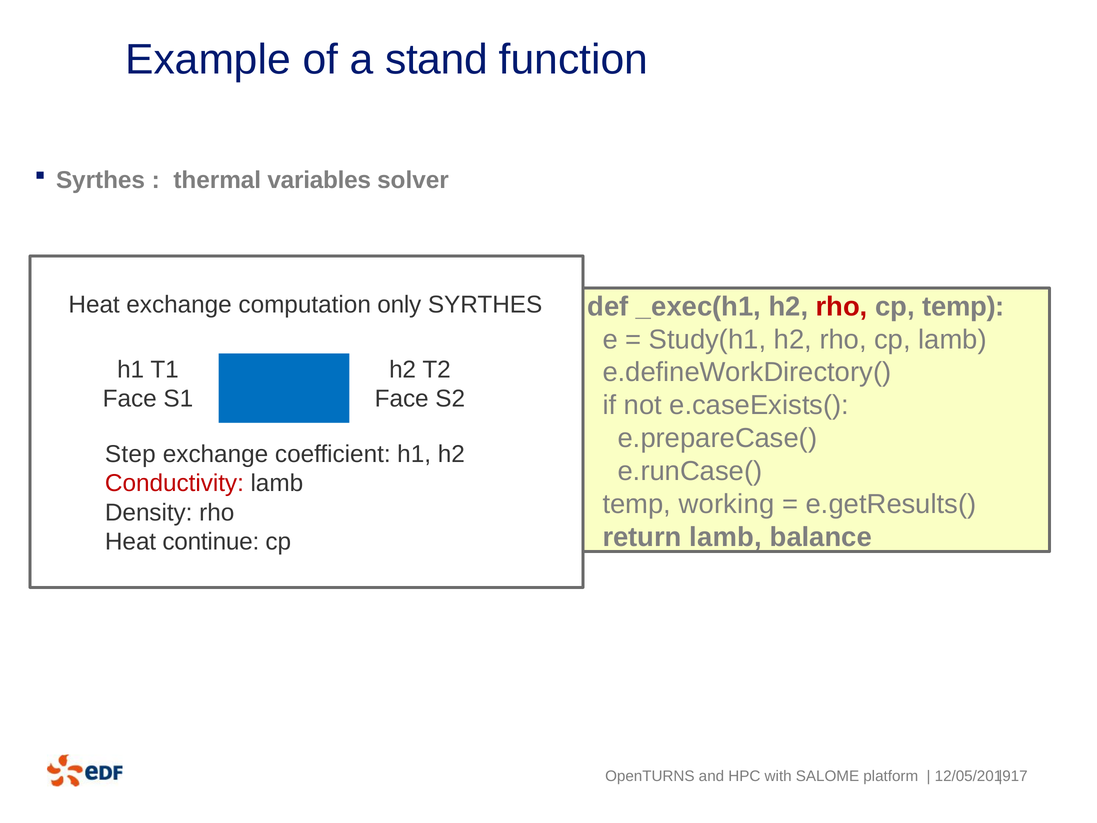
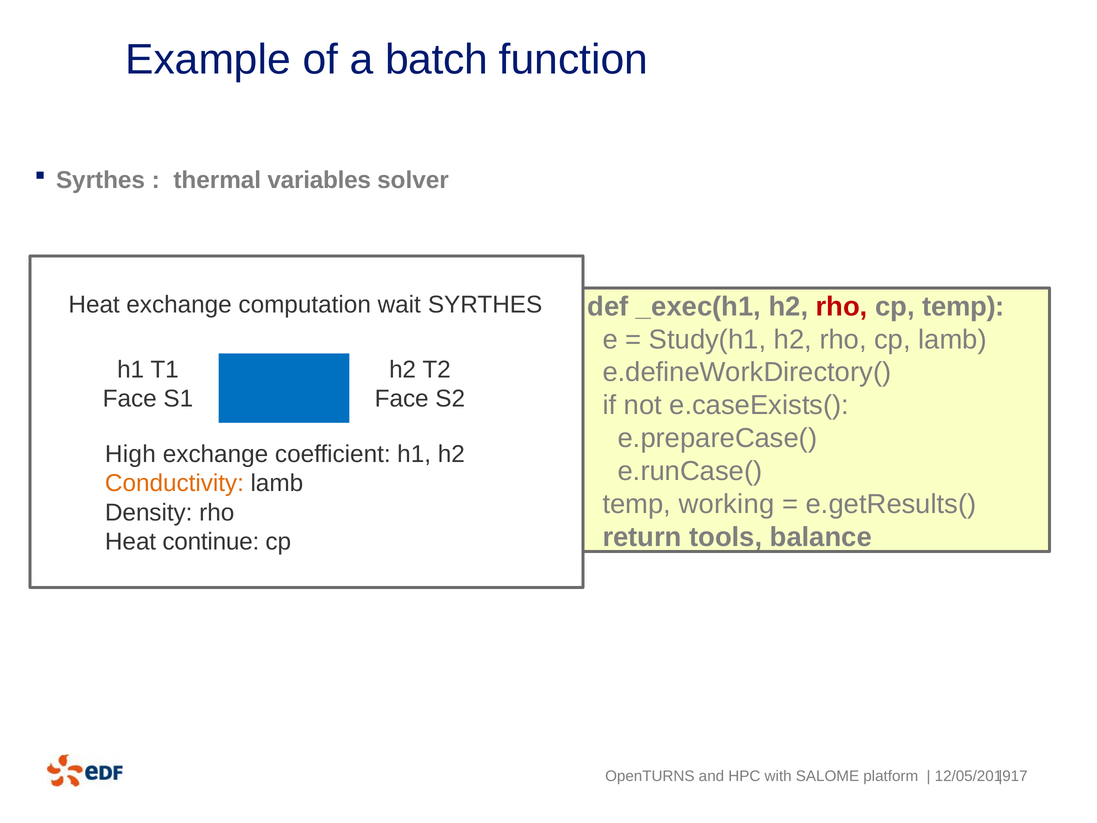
stand: stand -> batch (436, 60)
only: only -> wait (399, 305)
Step: Step -> High (130, 454)
Conductivity colour: red -> orange (174, 483)
return lamb: lamb -> tools (726, 537)
